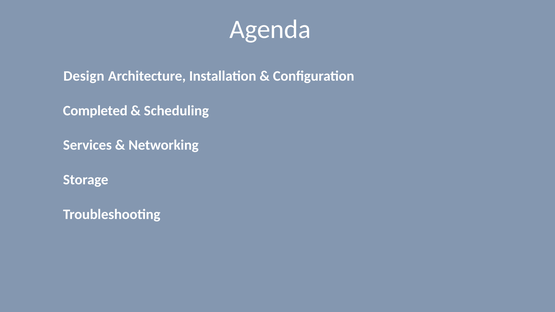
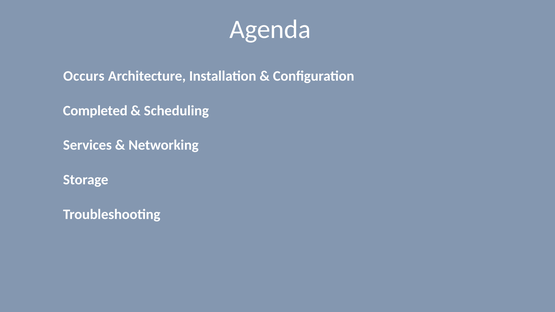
Design: Design -> Occurs (84, 76)
